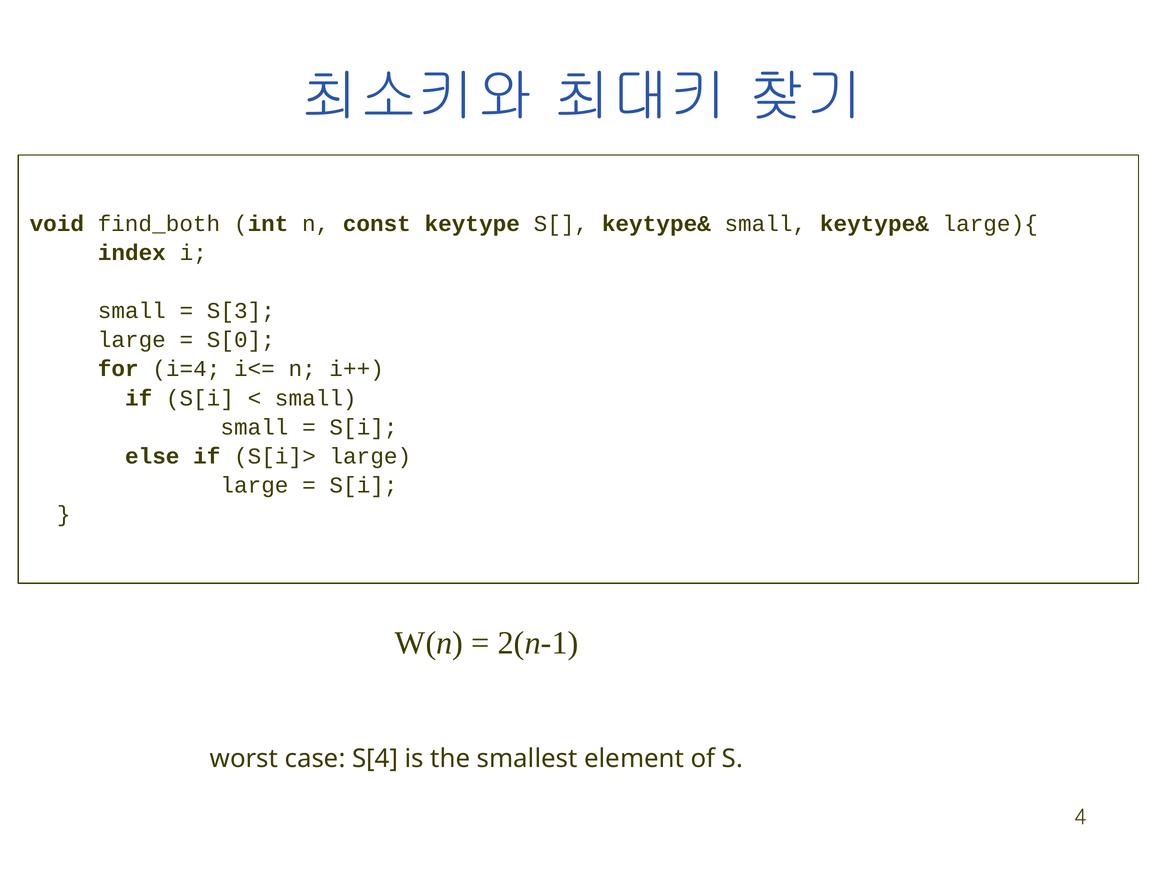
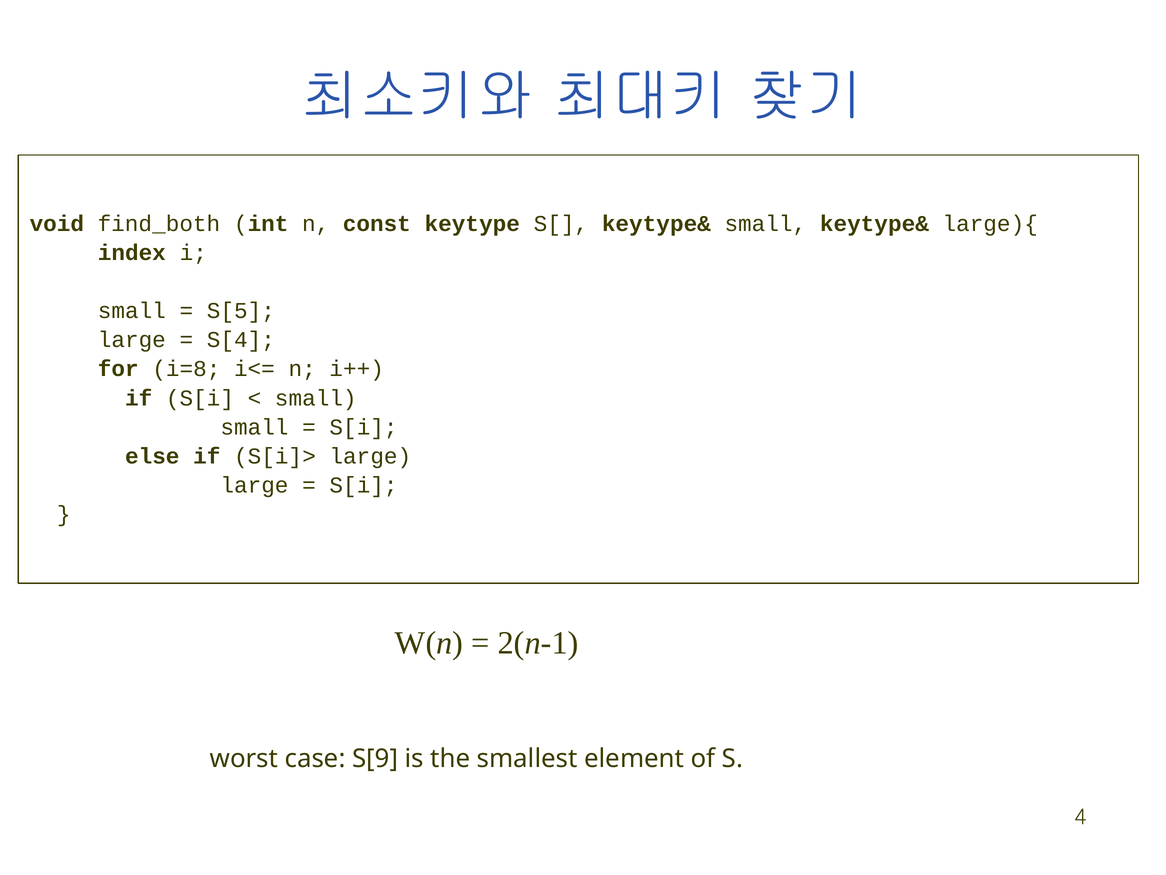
S[3: S[3 -> S[5 (241, 311)
S[0: S[0 -> S[4 (241, 340)
i=4: i=4 -> i=8 (186, 369)
S[4: S[4 -> S[9 (375, 758)
